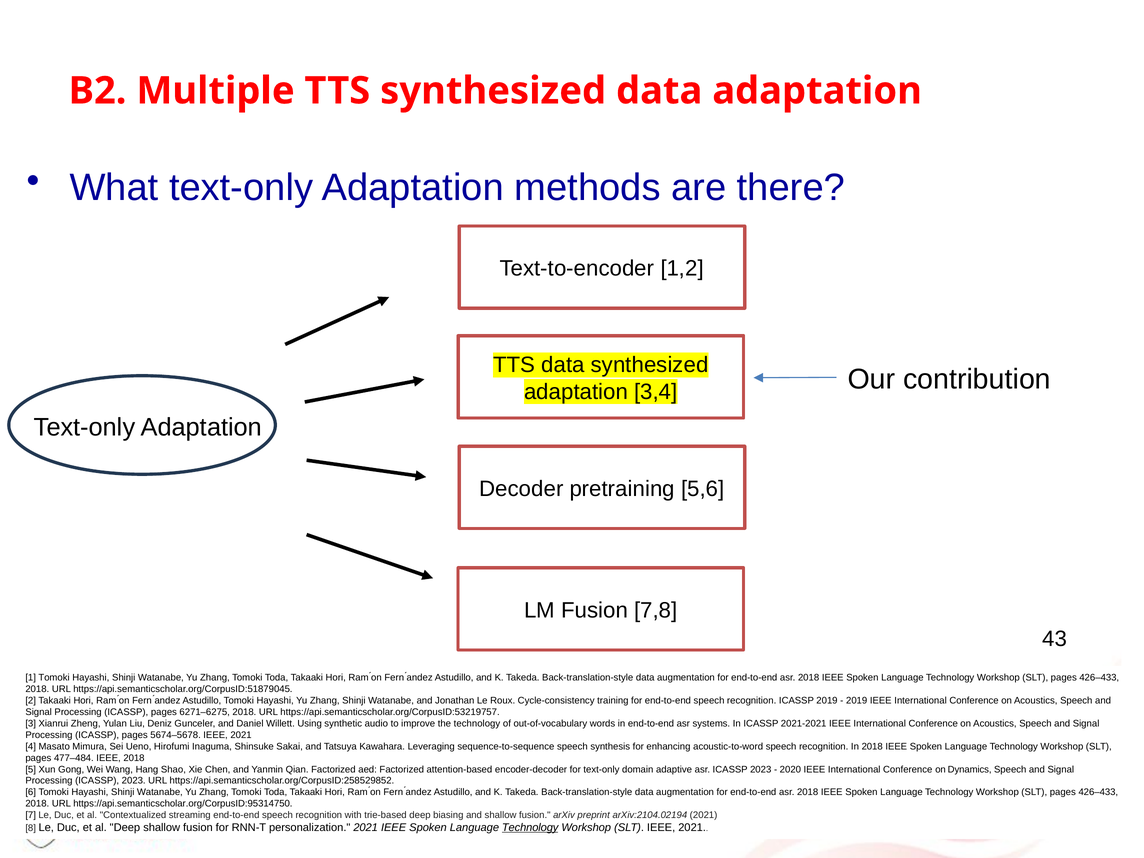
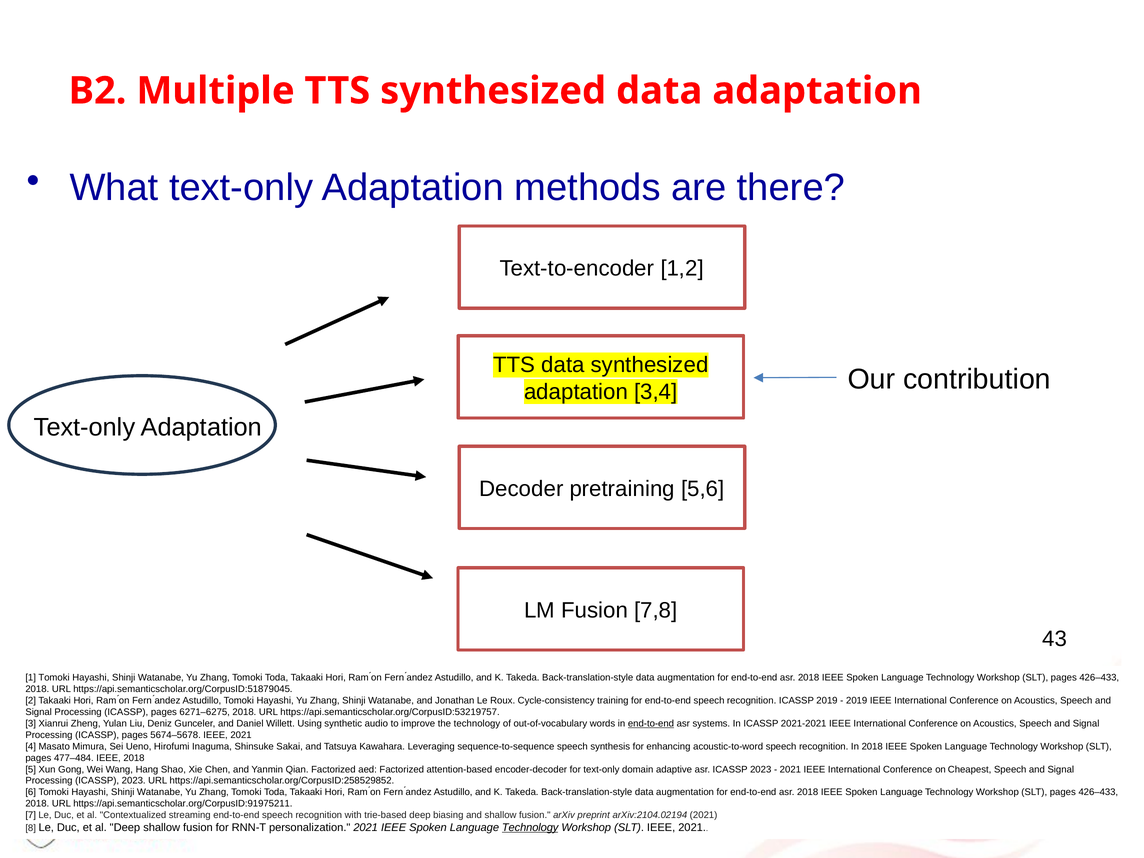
end-to-end underline: none -> present (651, 724)
2020: 2020 -> 2021 (790, 769)
Dynamics: Dynamics -> Cheapest (970, 769)
https://api.semanticscholar.org/CorpusID:95314750: https://api.semanticscholar.org/CorpusID:95314750 -> https://api.semanticscholar.org/CorpusID:91975211 (183, 804)
